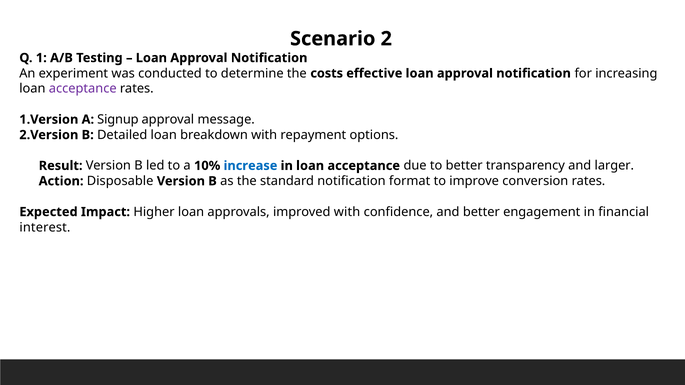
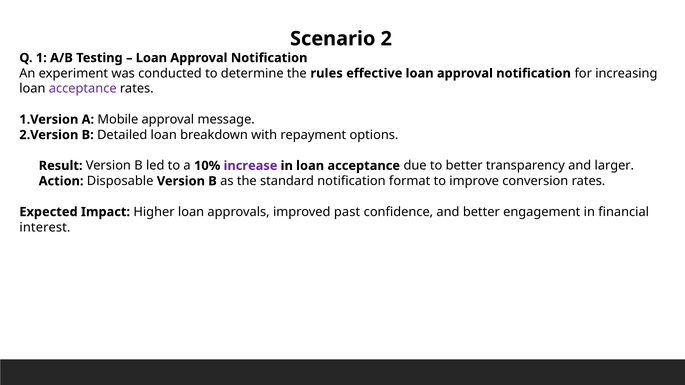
costs: costs -> rules (327, 73)
Signup: Signup -> Mobile (118, 120)
increase colour: blue -> purple (250, 166)
improved with: with -> past (347, 212)
